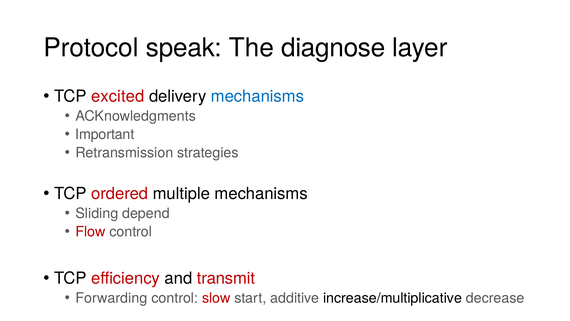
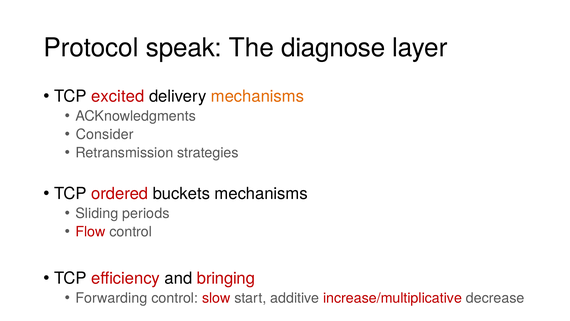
mechanisms colour: blue -> orange (257, 96)
Important: Important -> Consider (105, 134)
multiple: multiple -> buckets (181, 194)
depend: depend -> periods (146, 213)
transmit: transmit -> bringing (226, 278)
increase/multiplicative colour: black -> red (393, 298)
